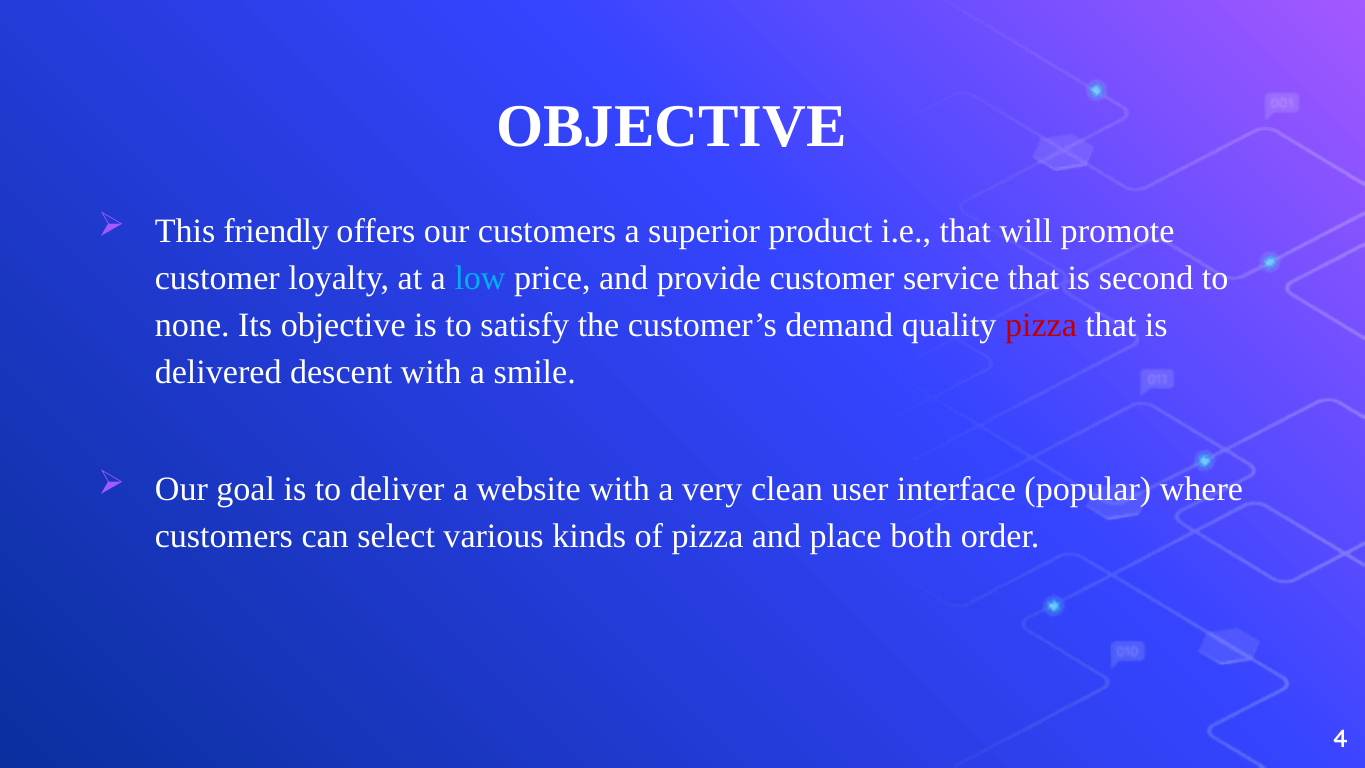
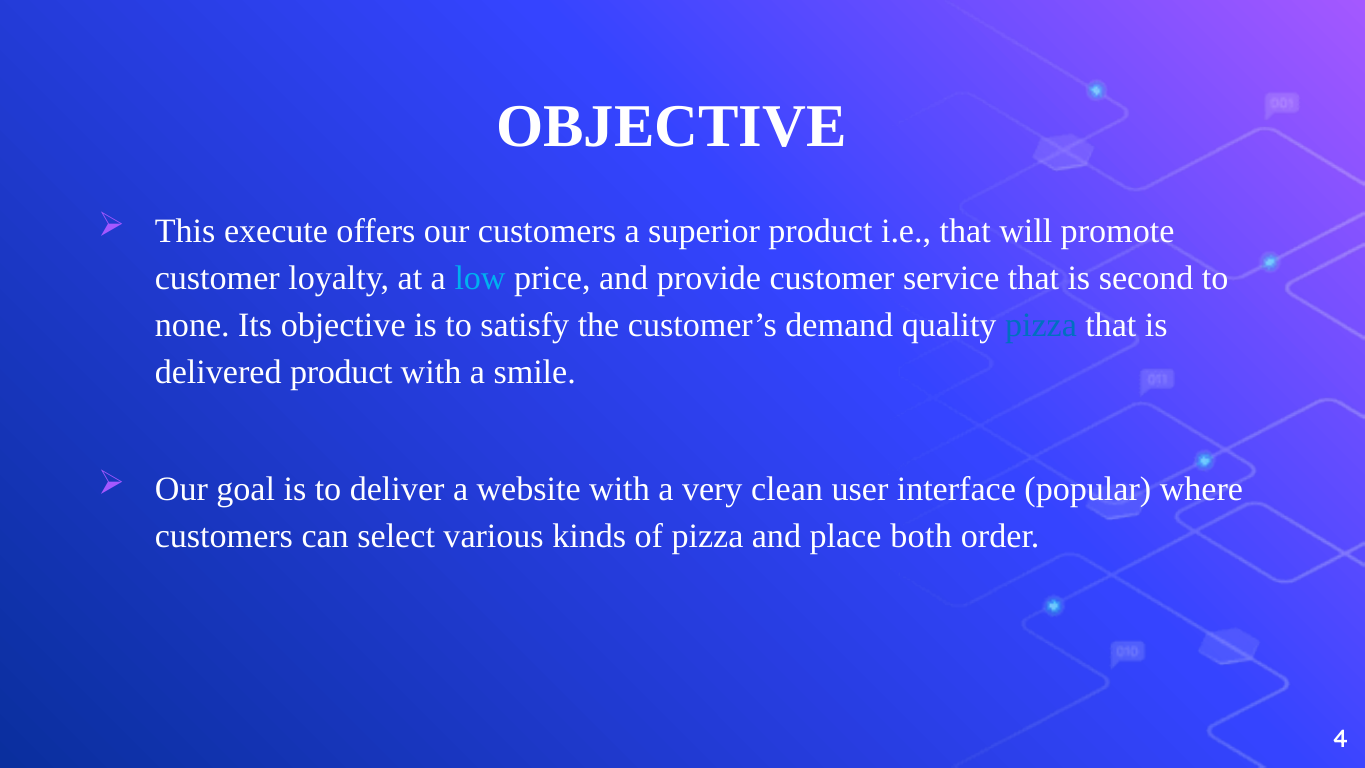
friendly: friendly -> execute (276, 231)
pizza colour: red -> blue (1041, 325)
delivered descent: descent -> product (341, 372)
